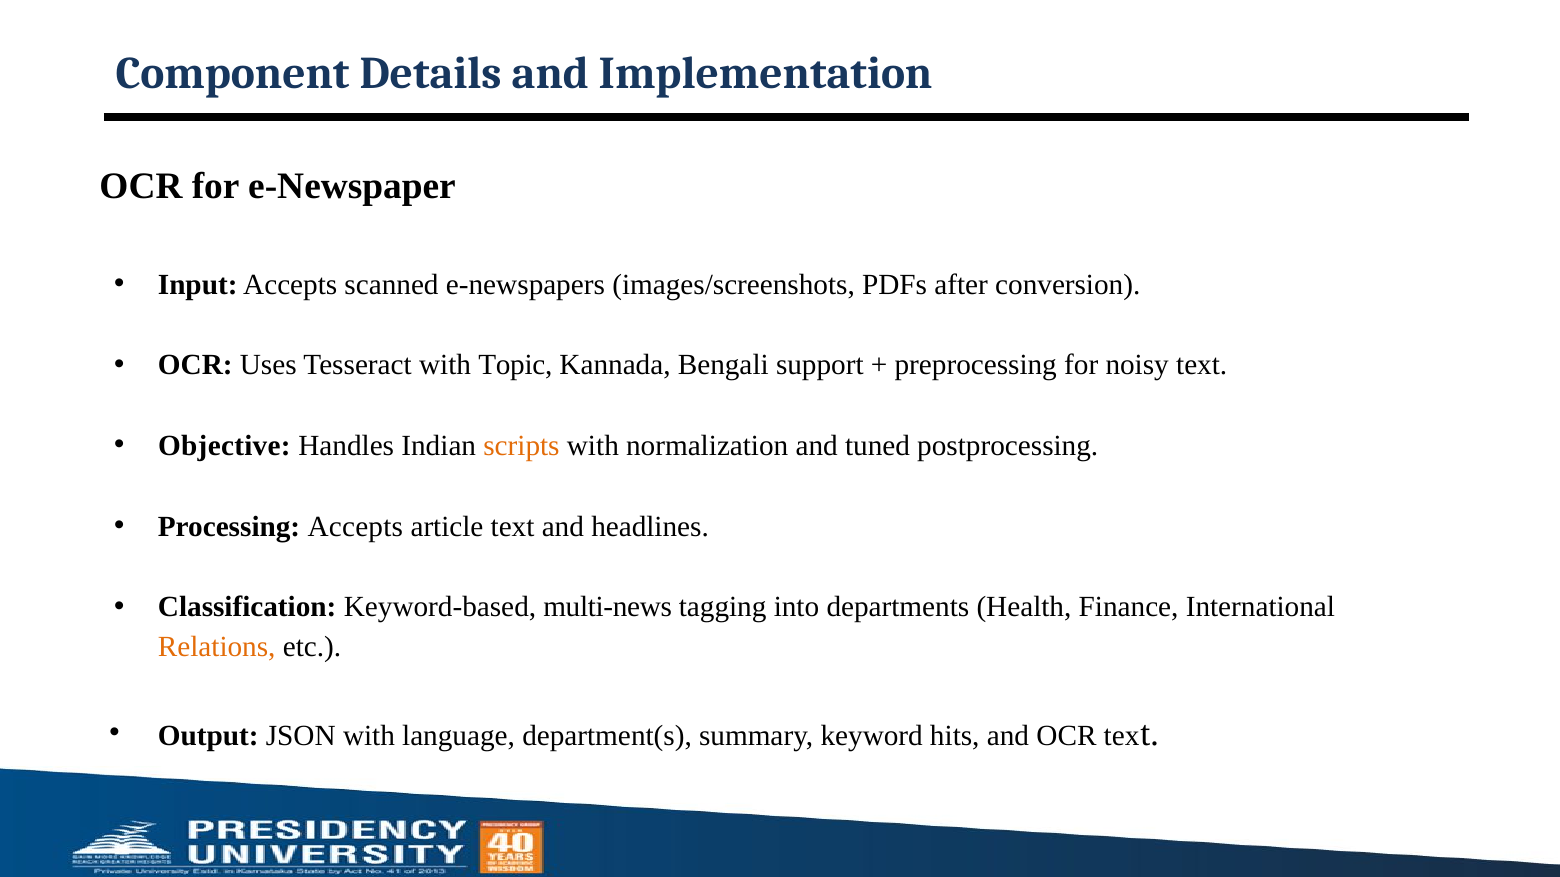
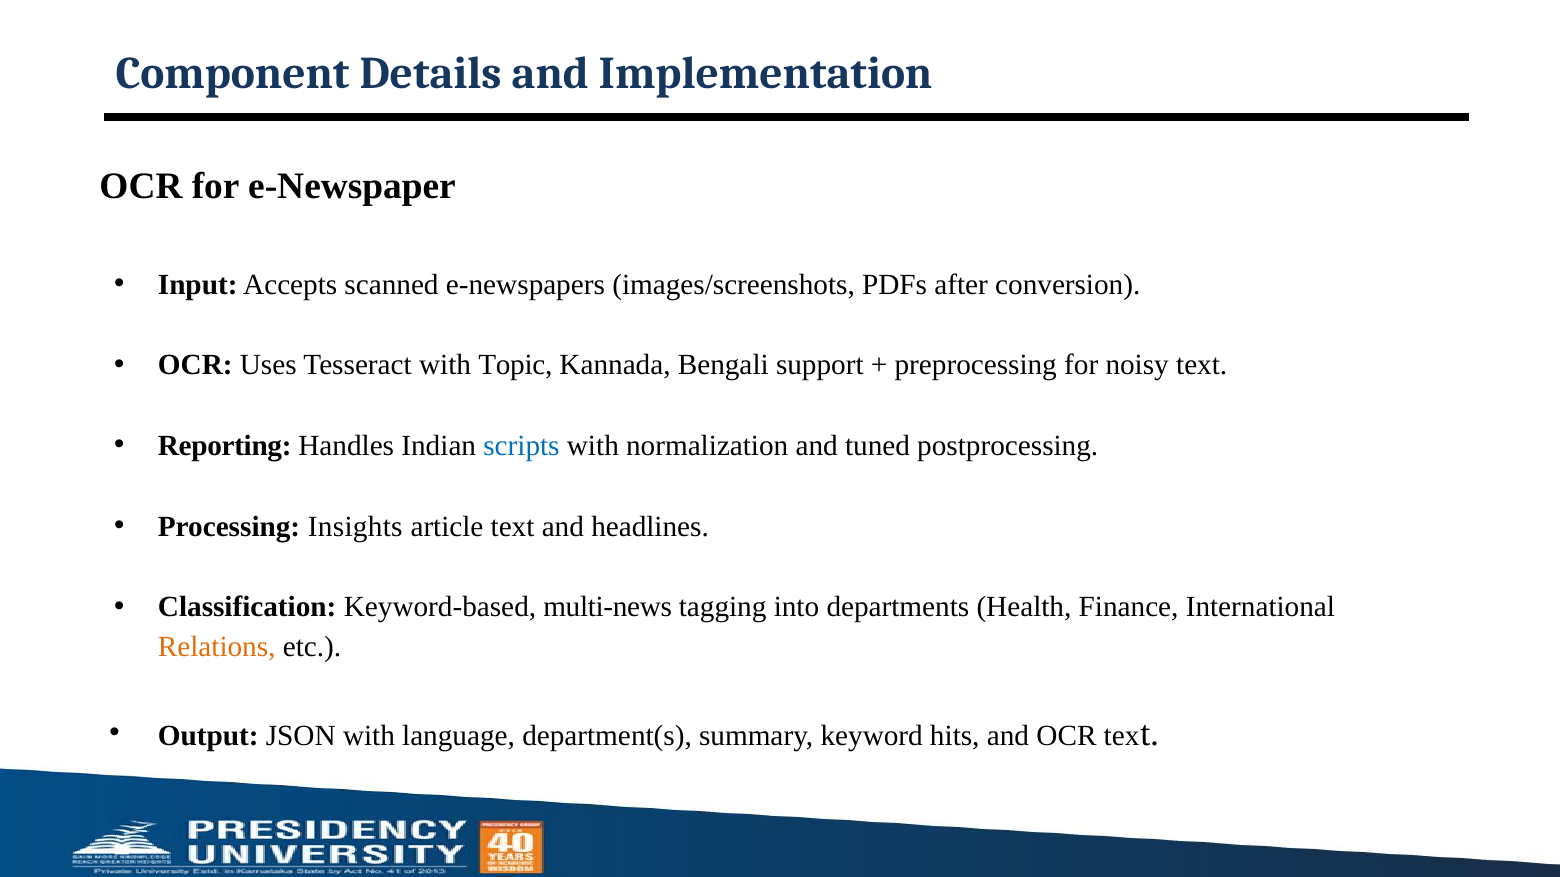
Objective: Objective -> Reporting (225, 446)
scripts colour: orange -> blue (521, 446)
Processing Accepts: Accepts -> Insights (355, 527)
